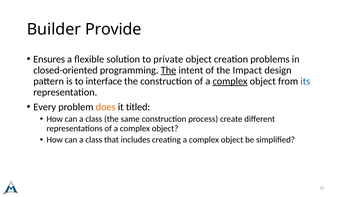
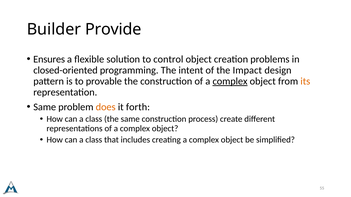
private: private -> control (168, 59)
The underline: present -> none (169, 70)
interface: interface -> provable (104, 81)
its colour: blue -> orange (305, 81)
Every: Every -> Same (45, 107)
titled: titled -> forth (138, 107)
